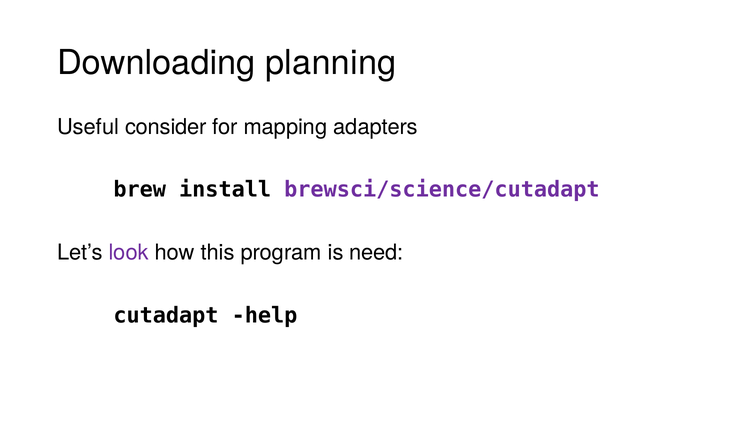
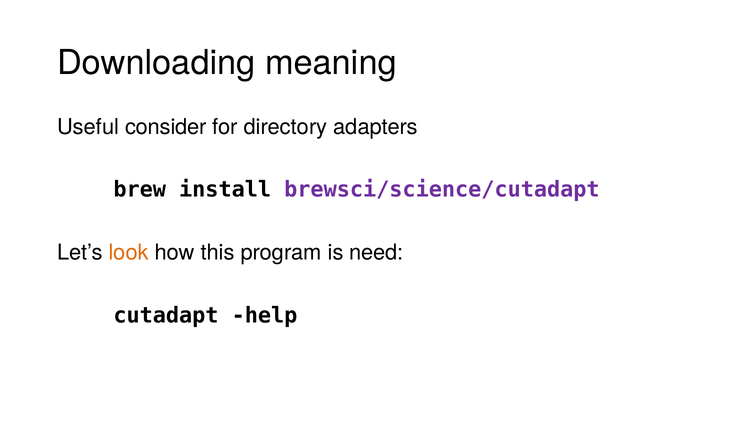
planning: planning -> meaning (331, 63)
mapping: mapping -> directory (285, 127)
look colour: purple -> orange (129, 253)
